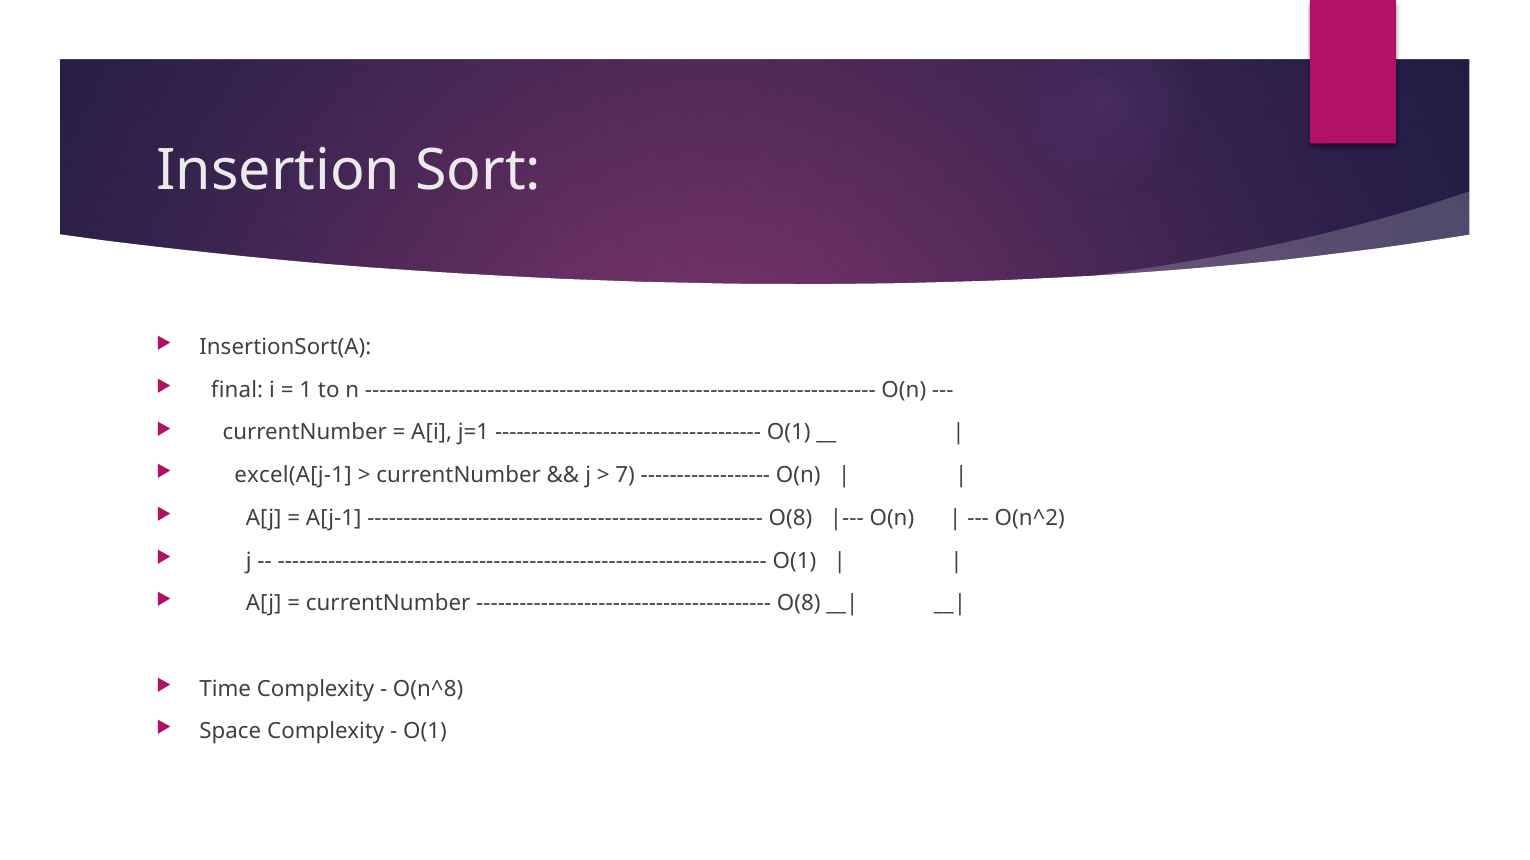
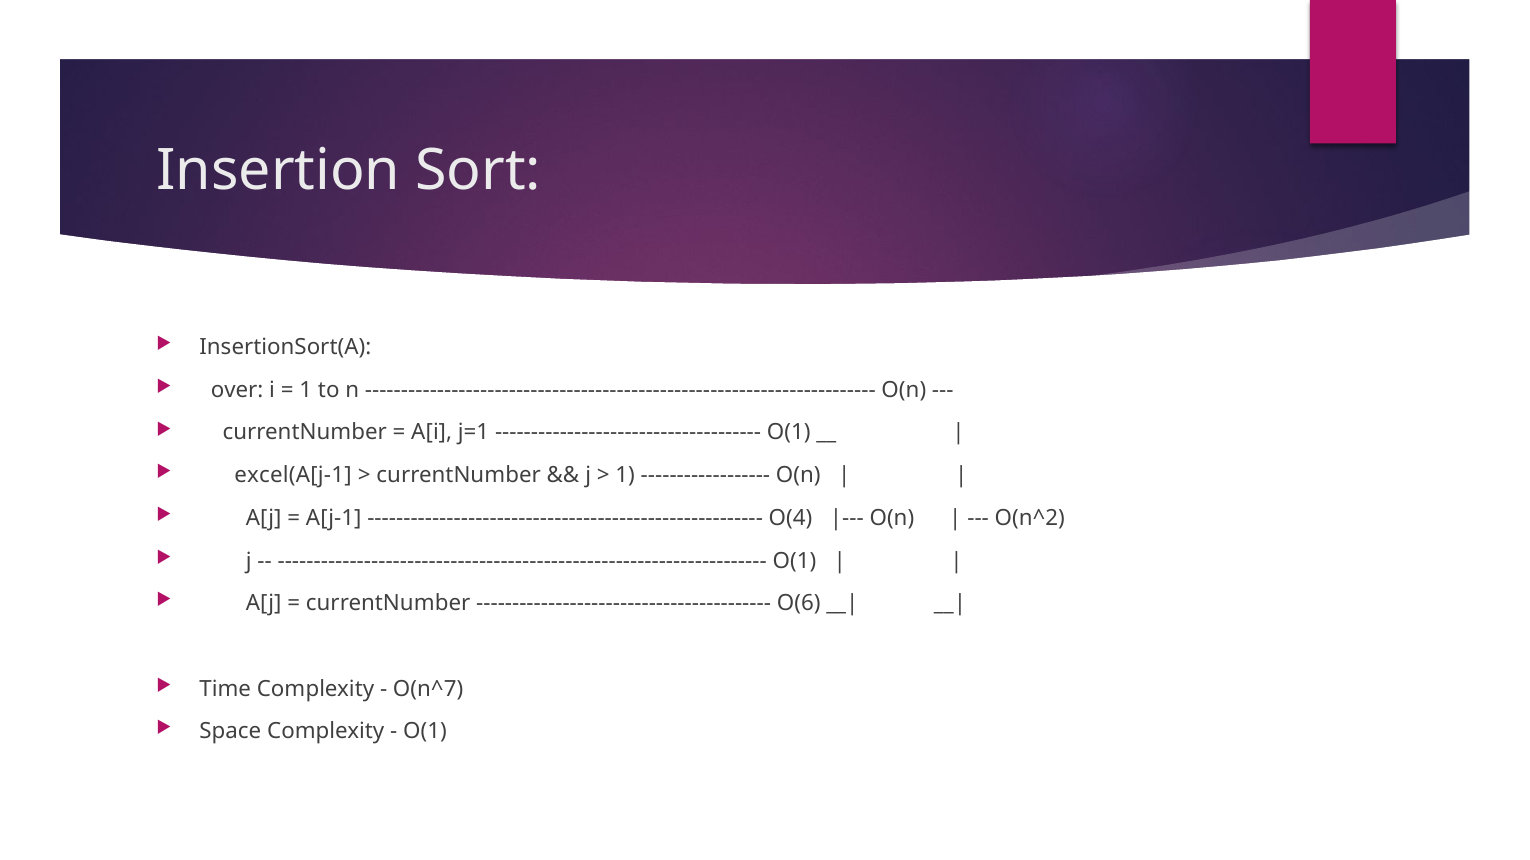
final: final -> over (237, 390)
7: 7 -> 1 (625, 476)
O(8: O(8 -> O(4 (791, 518)
O(8: O(8 -> O(6 (799, 604)
O(n^8: O(n^8 -> O(n^7 (428, 689)
